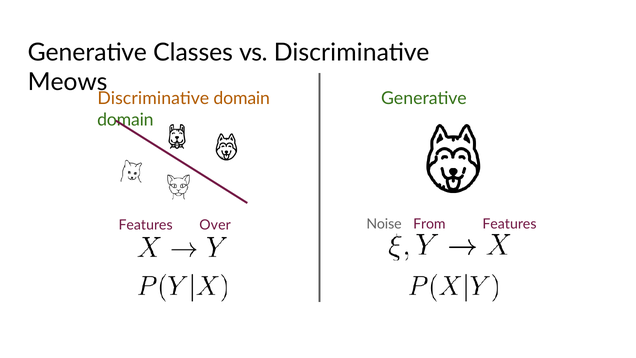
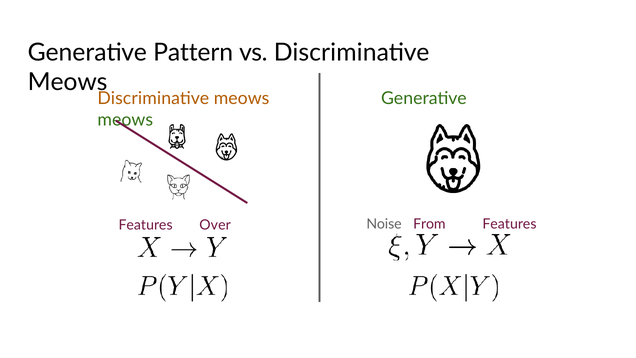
Classes: Classes -> Pattern (193, 53)
domain: domain -> meows (242, 98)
domain: domain -> meows (125, 120)
